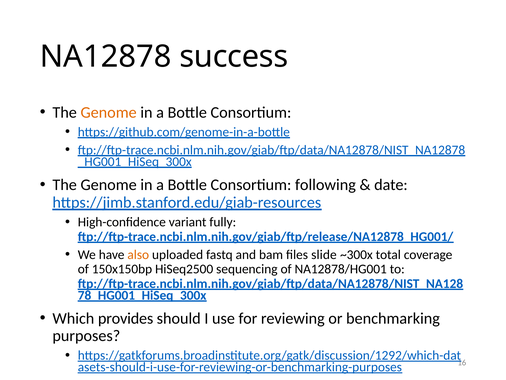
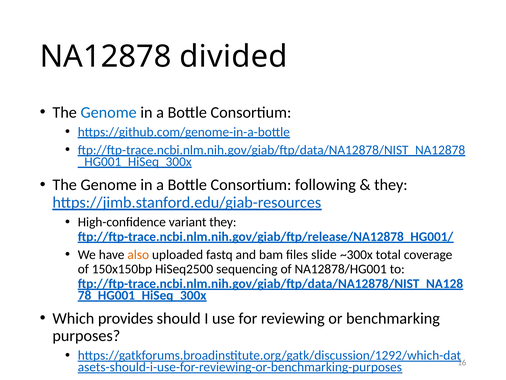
success: success -> divided (233, 57)
Genome colour: orange -> blue (109, 112)
date: date -> they (391, 184)
variant fully: fully -> they (223, 222)
